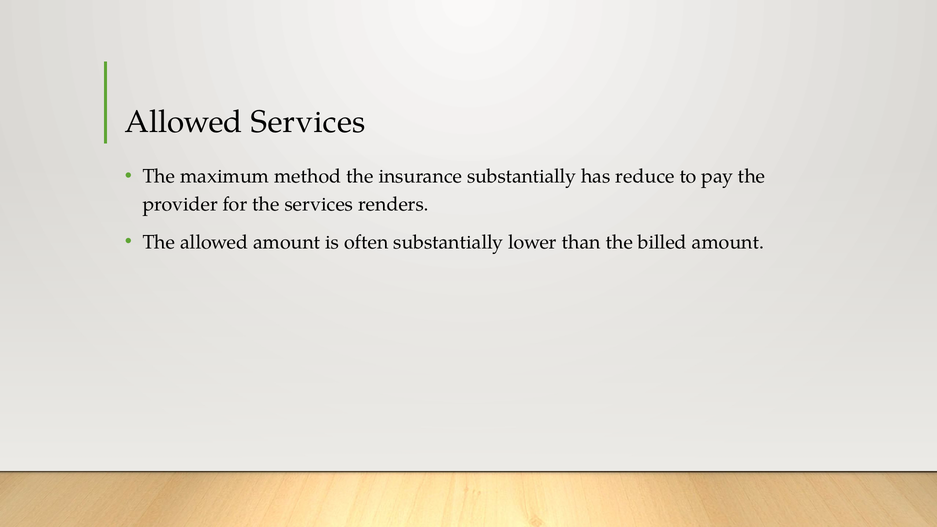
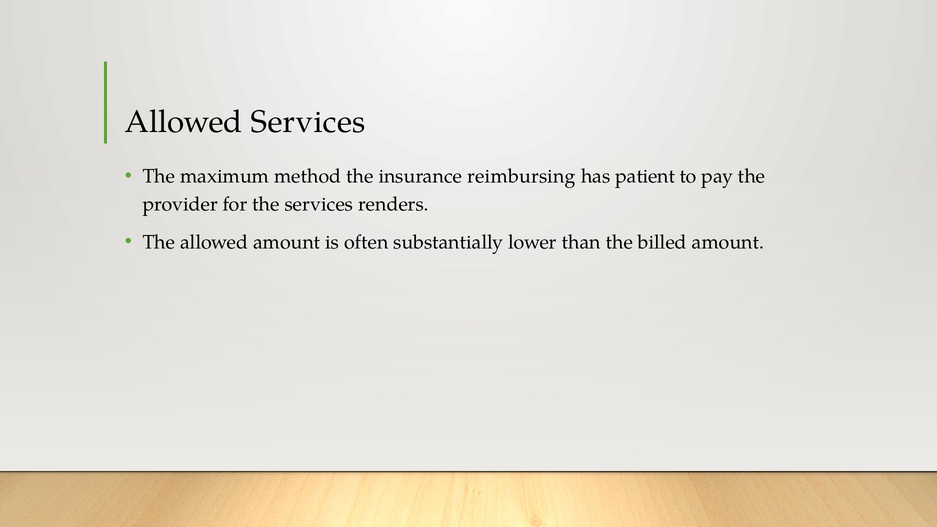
insurance substantially: substantially -> reimbursing (522, 176)
reduce: reduce -> patient (645, 176)
